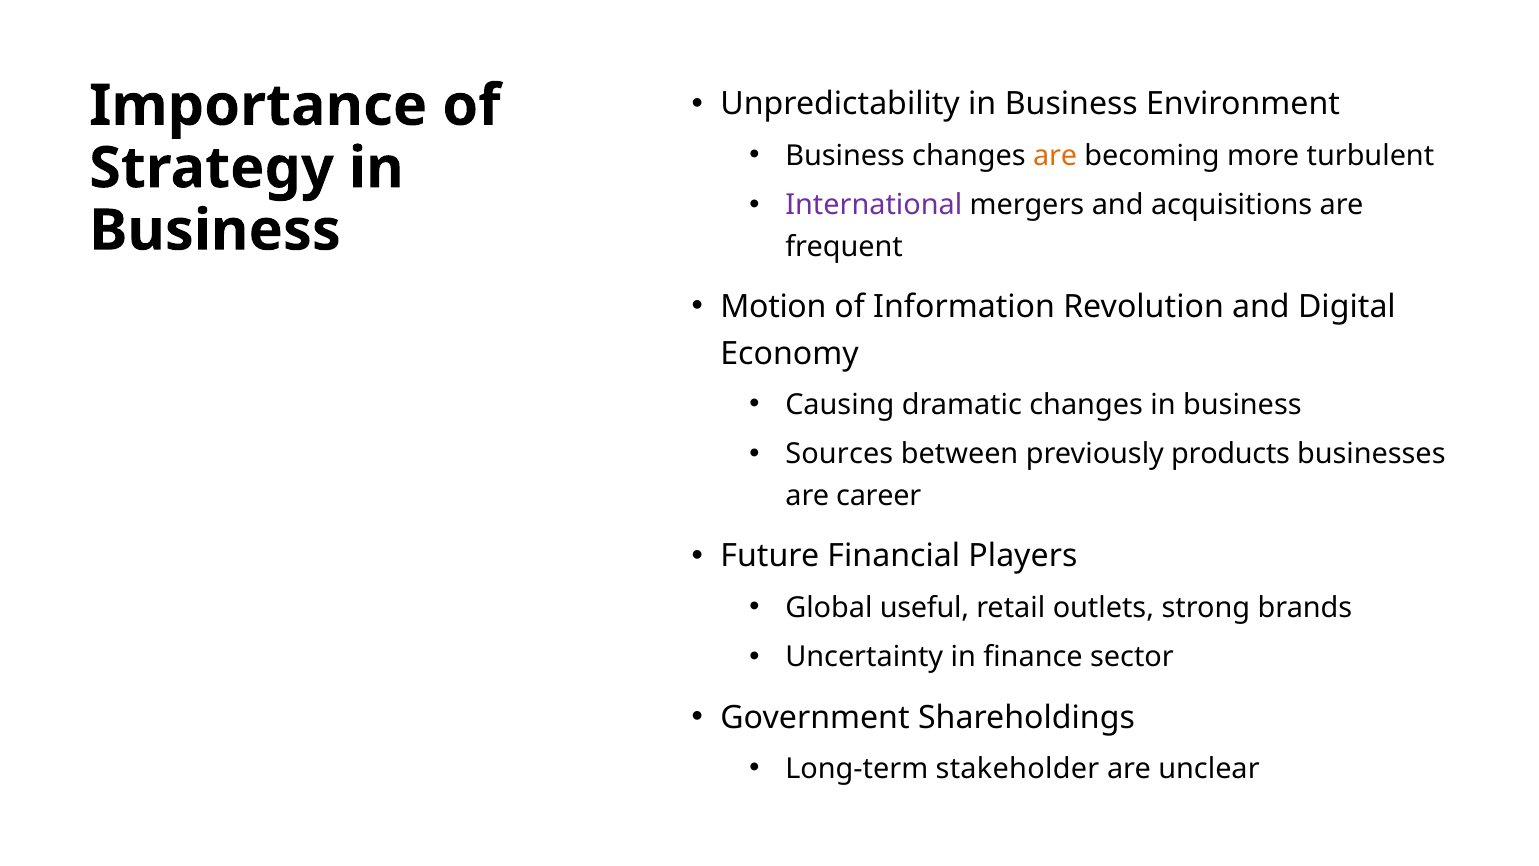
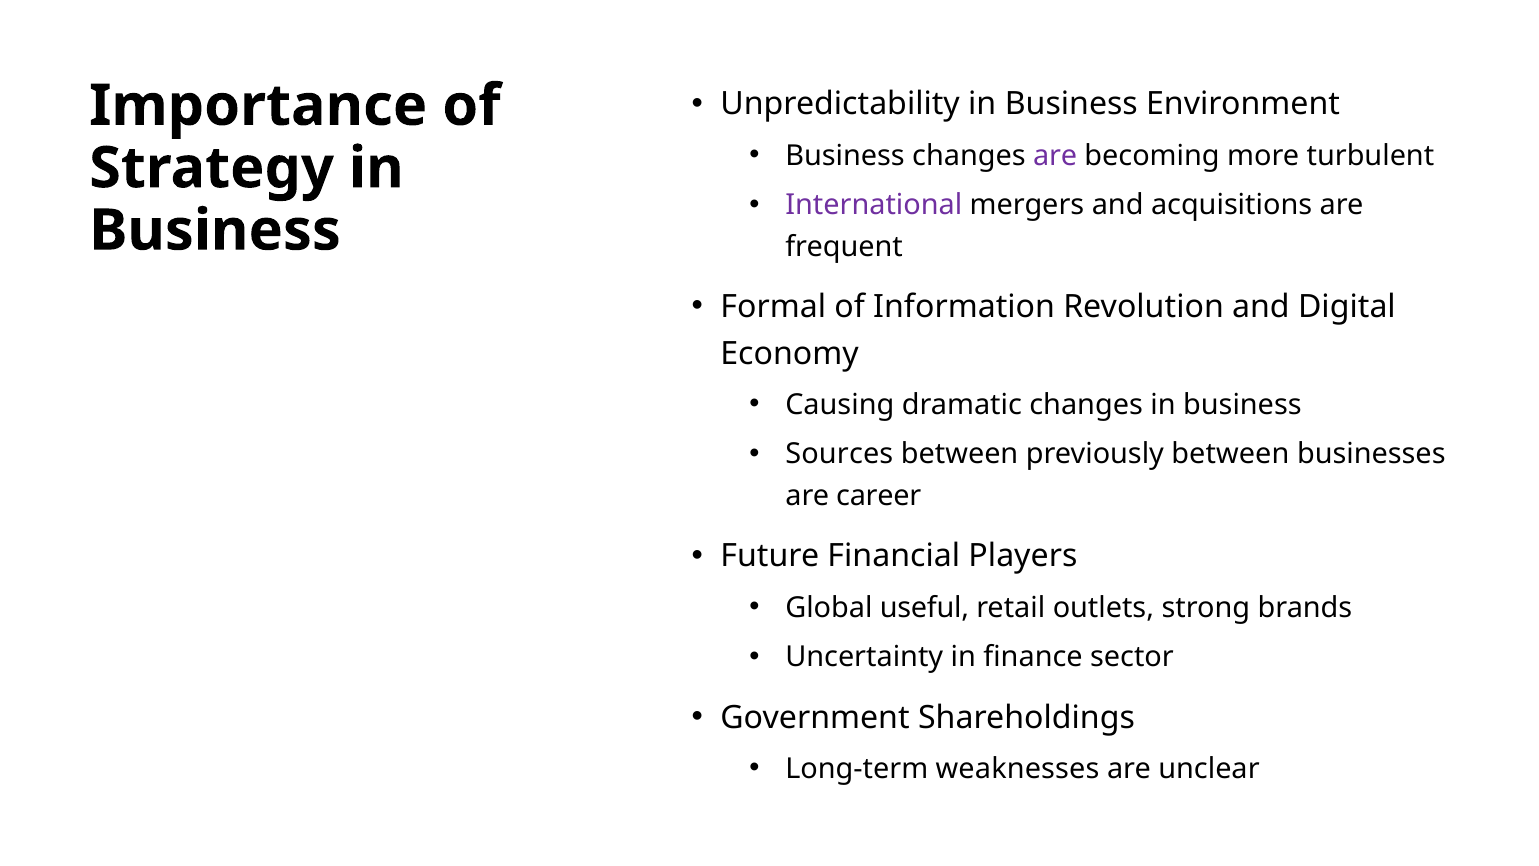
are colour: orange -> purple (1055, 155)
Motion: Motion -> Formal (773, 307)
previously products: products -> between (1230, 454)
stakeholder: stakeholder -> weaknesses (1018, 769)
